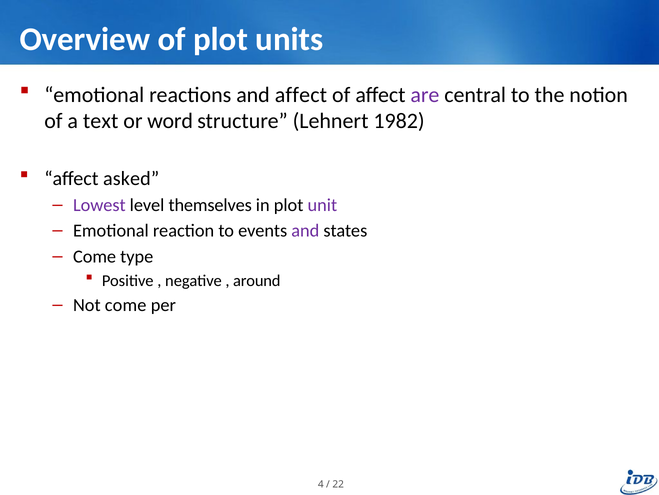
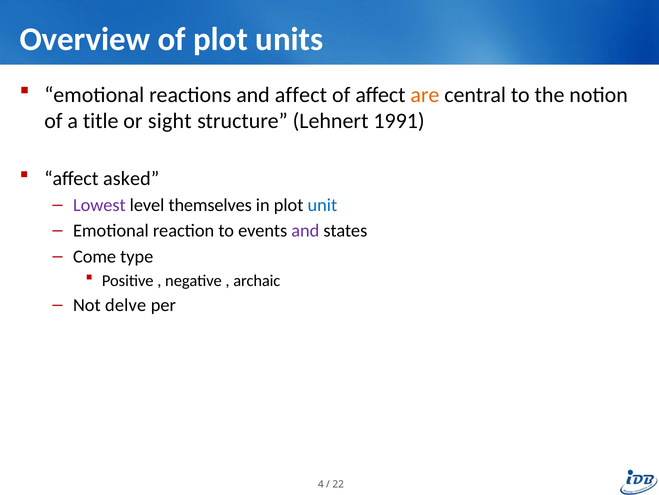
are colour: purple -> orange (425, 95)
text: text -> title (101, 121)
word: word -> sight (170, 121)
1982: 1982 -> 1991 (399, 121)
unit colour: purple -> blue (322, 205)
around: around -> archaic (257, 280)
Not come: come -> delve (126, 305)
